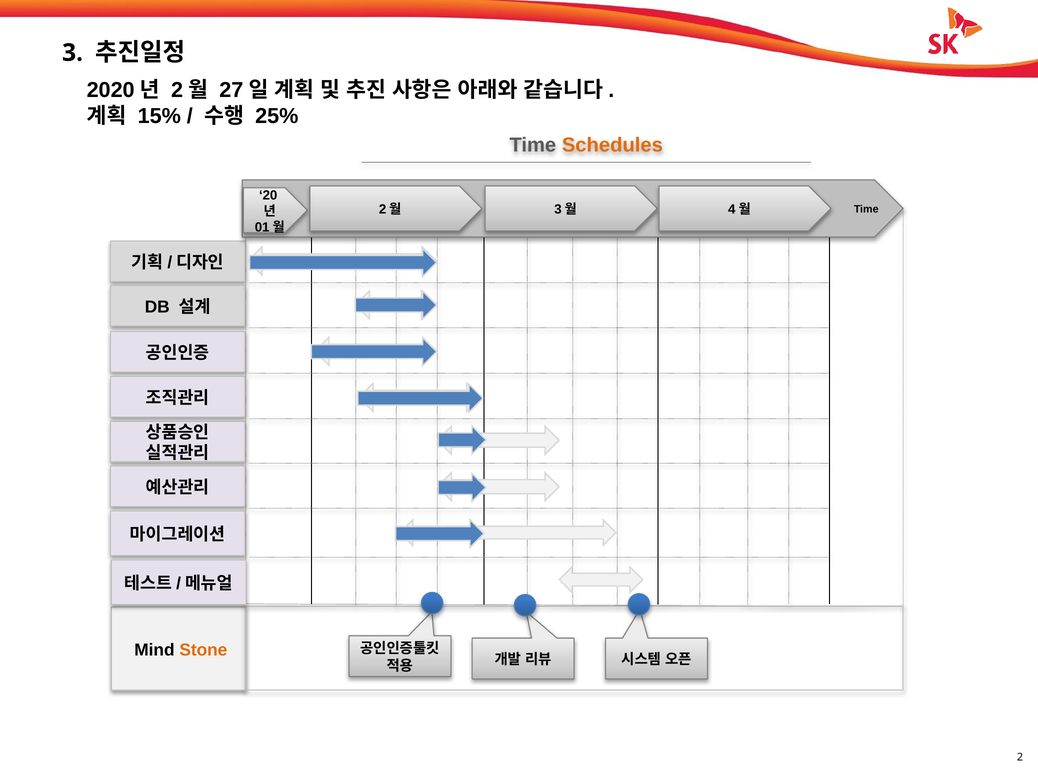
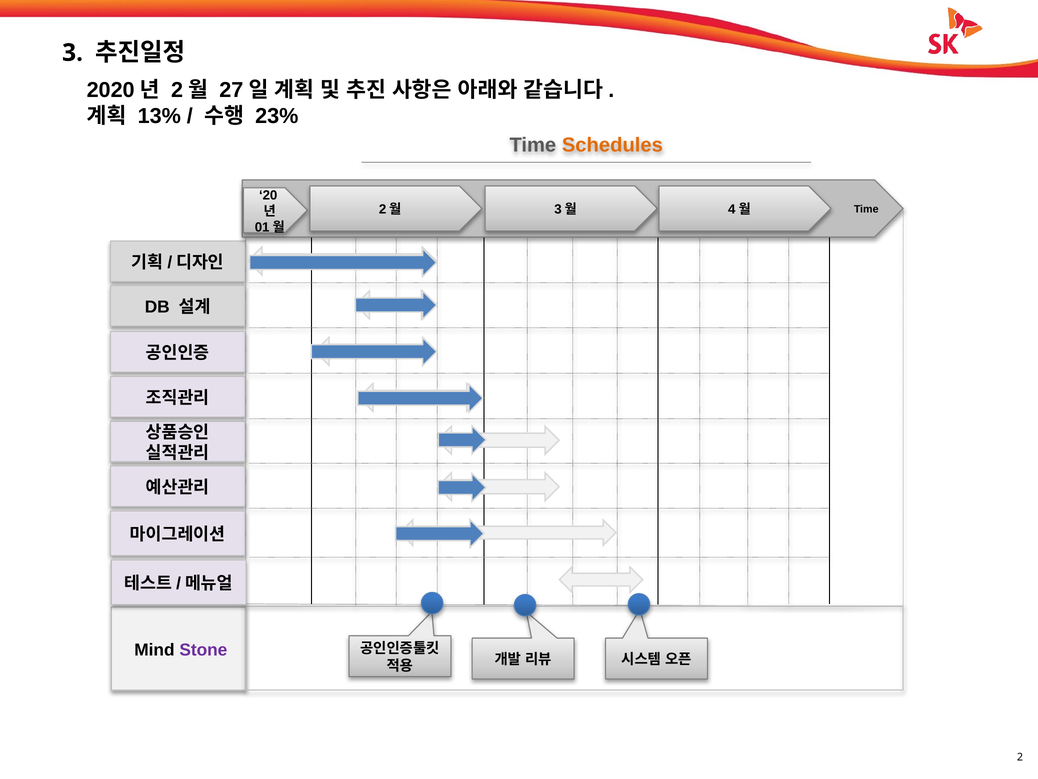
15%: 15% -> 13% (159, 116)
25%: 25% -> 23% (277, 116)
Stone colour: orange -> purple (203, 650)
